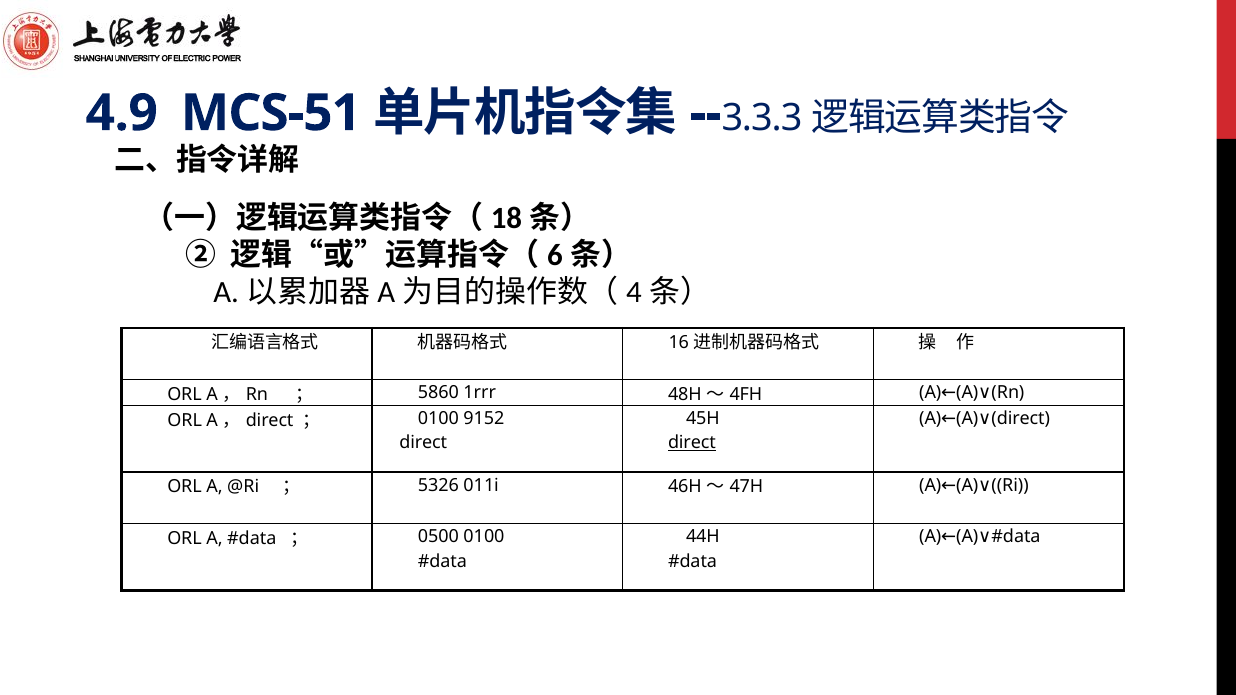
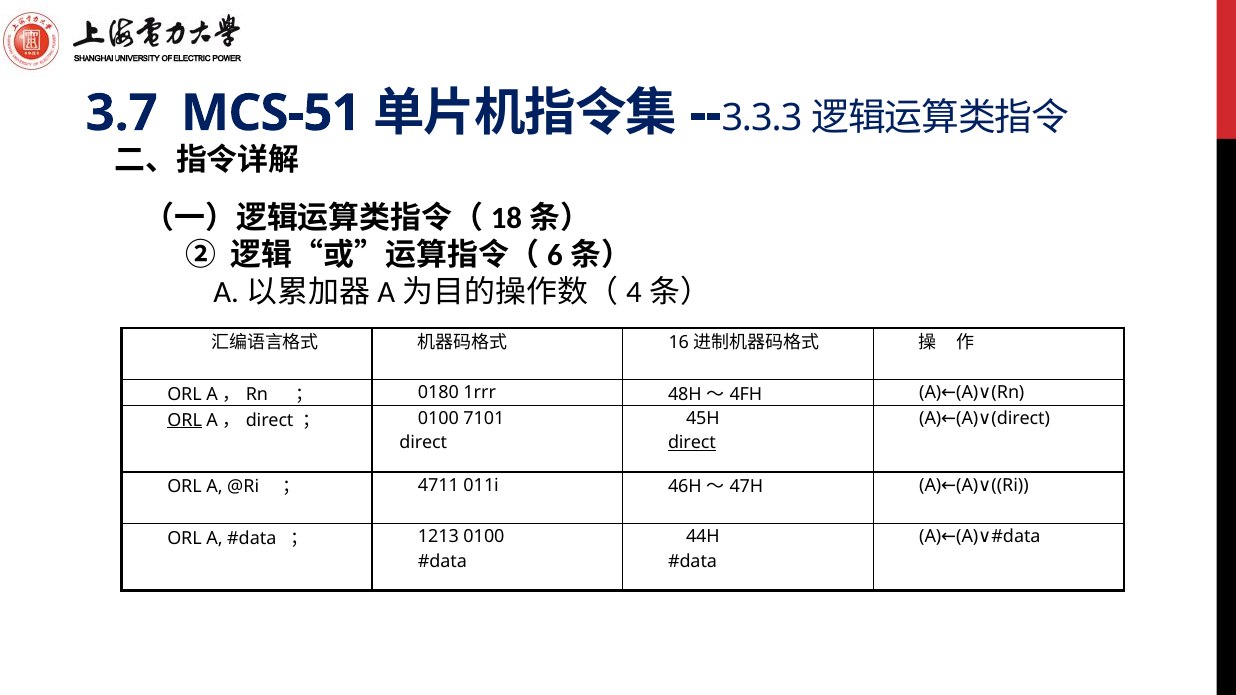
4.9: 4.9 -> 3.7 (122, 113)
5860: 5860 -> 0180 (438, 393)
ORL underline: none -> present (185, 420)
9152: 9152 -> 7101 (484, 419)
5326: 5326 -> 4711 (438, 486)
0500: 0500 -> 1213 (438, 537)
